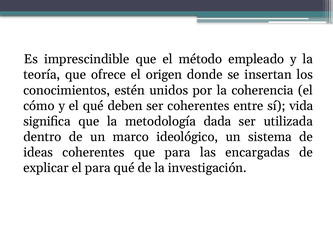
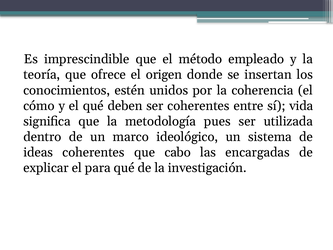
dada: dada -> pues (217, 121)
que para: para -> cabo (178, 152)
